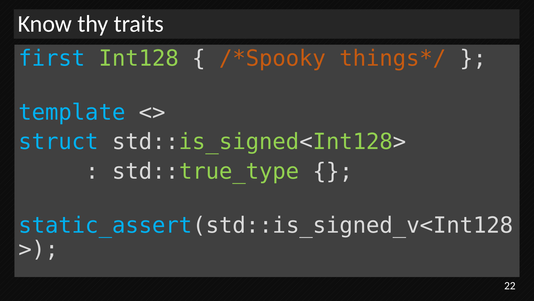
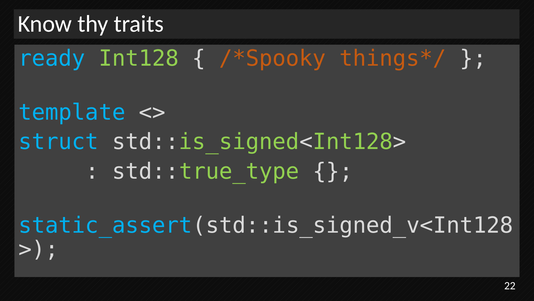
first: first -> ready (52, 59)
